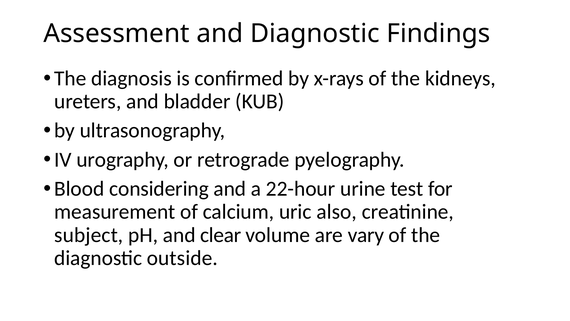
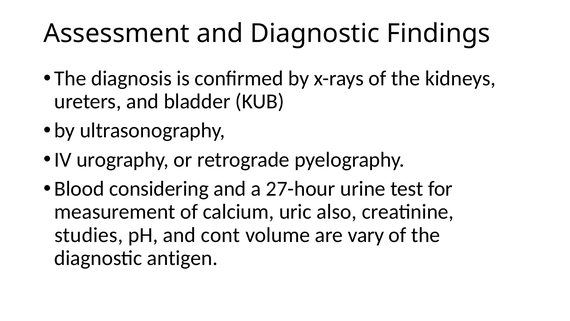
22-hour: 22-hour -> 27-hour (301, 189)
subject: subject -> studies (89, 235)
clear: clear -> cont (220, 235)
outside: outside -> antigen (182, 258)
